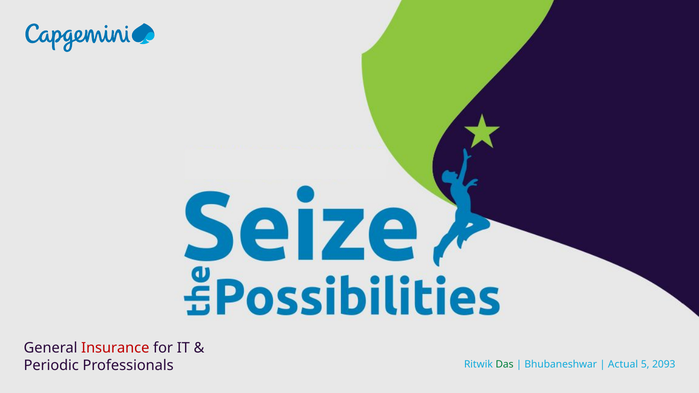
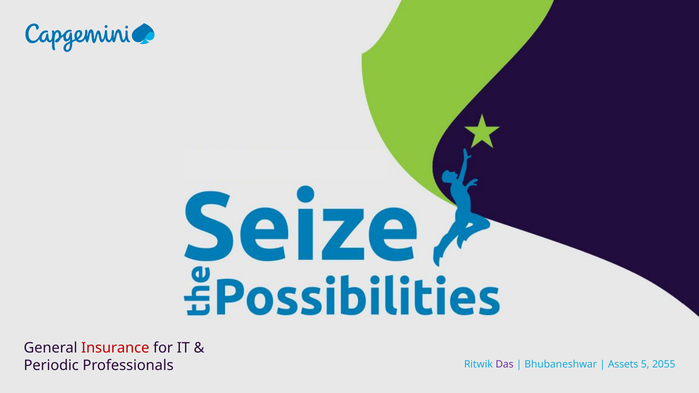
Das colour: green -> purple (505, 365)
Actual: Actual -> Assets (623, 365)
2093: 2093 -> 2055 (664, 365)
